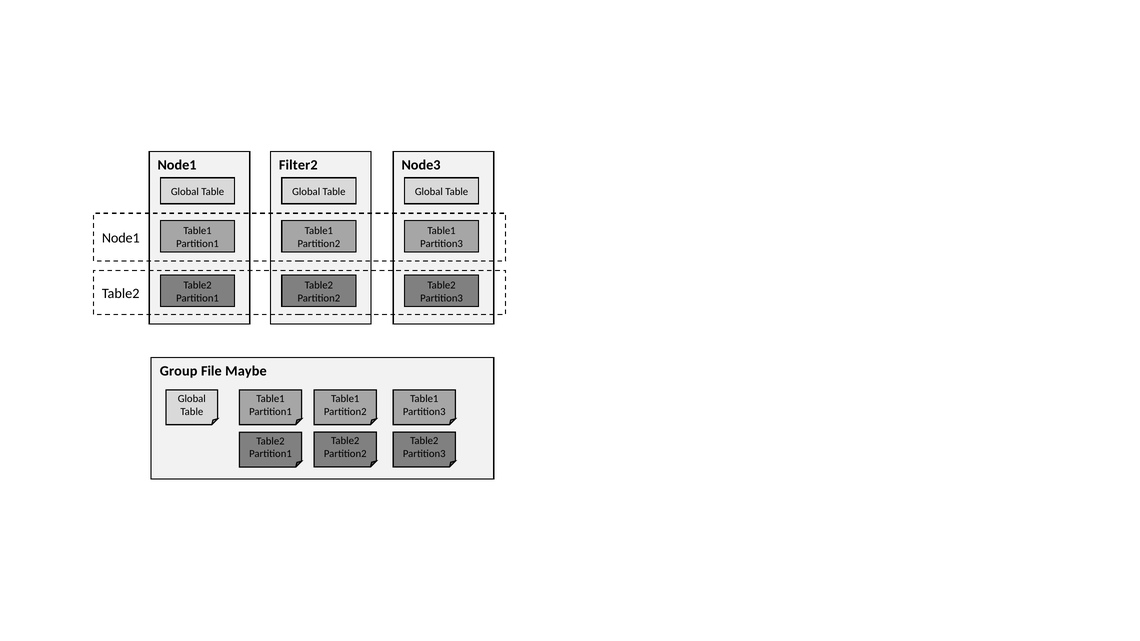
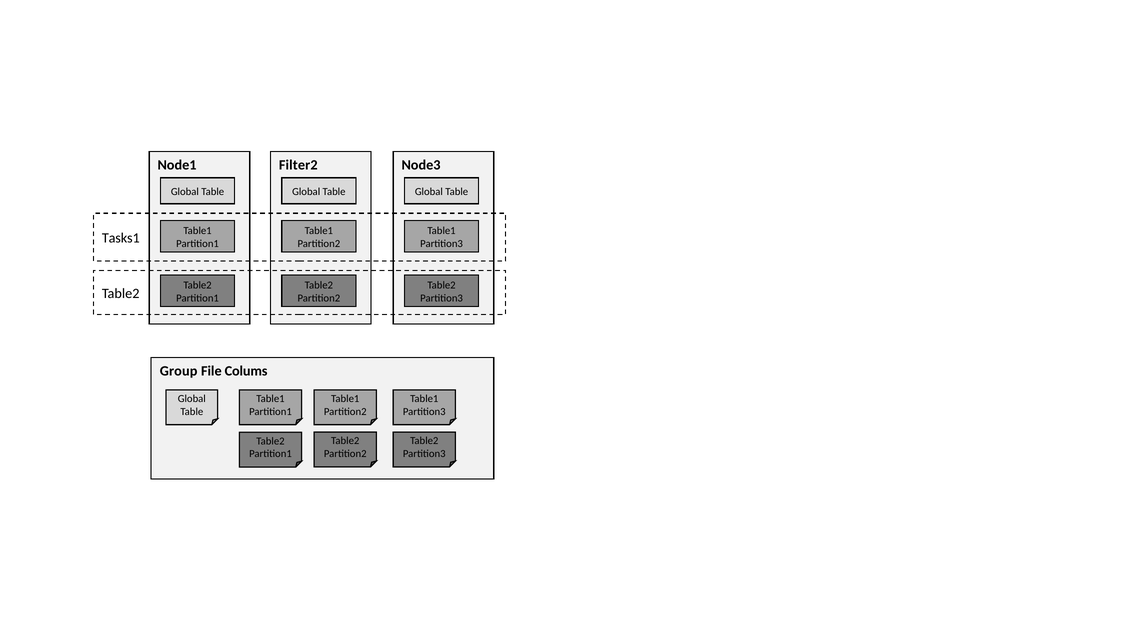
Node1: Node1 -> Tasks1 (121, 238)
Maybe: Maybe -> Colums (246, 371)
